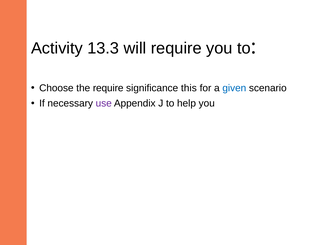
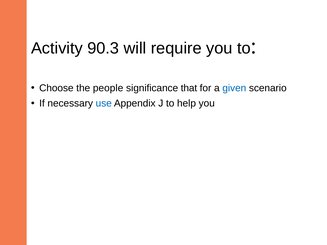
13.3: 13.3 -> 90.3 (103, 48)
the require: require -> people (108, 88)
this: this -> that (189, 88)
use colour: purple -> blue (104, 103)
